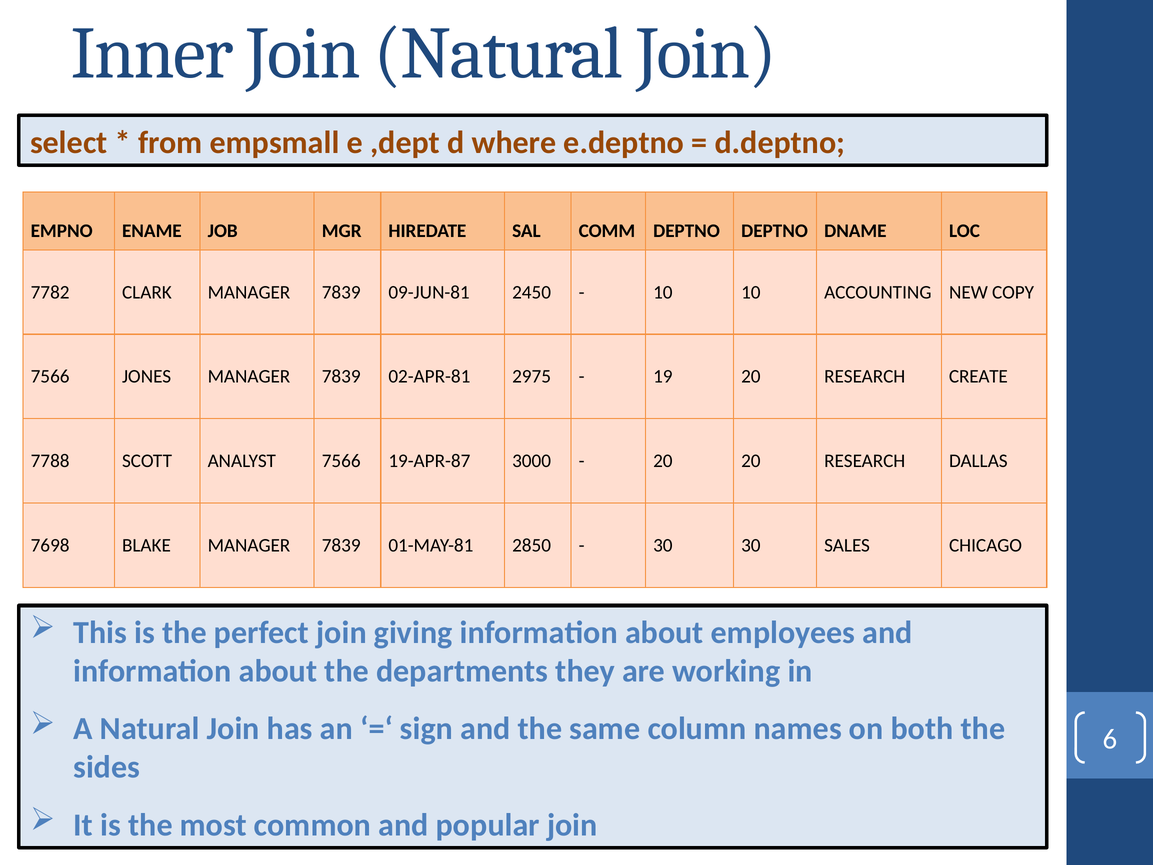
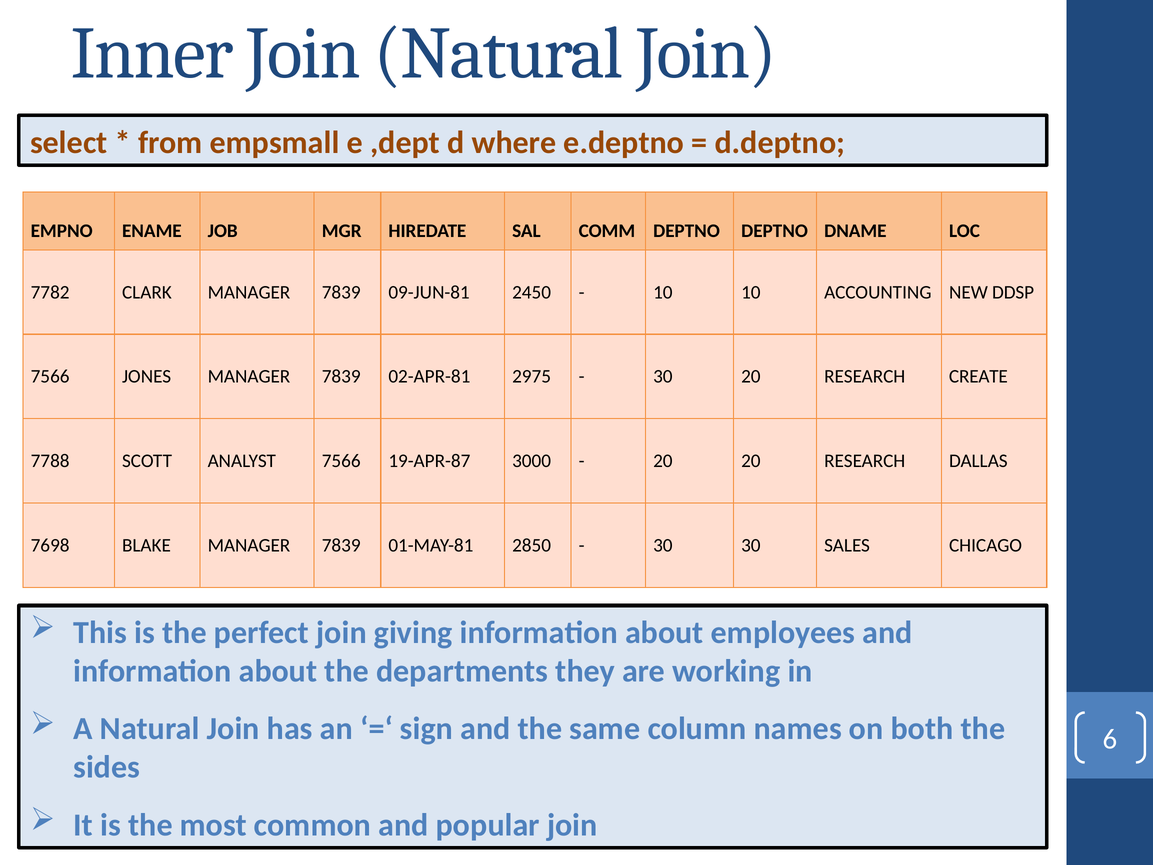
COPY: COPY -> DDSP (1013, 292)
19: 19 -> 30 (663, 377)
